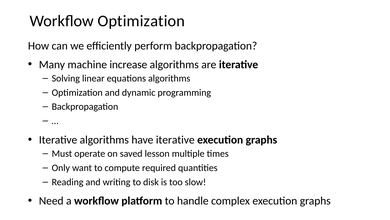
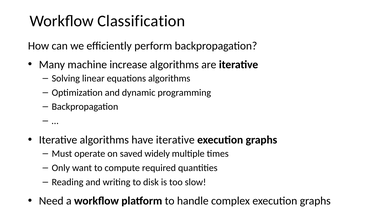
Workflow Optimization: Optimization -> Classification (141, 21)
lesson: lesson -> widely (157, 153)
